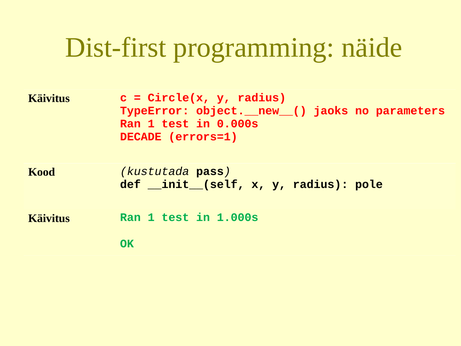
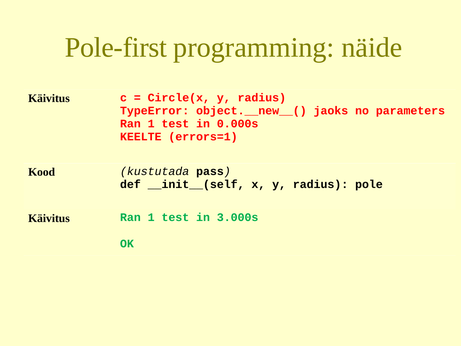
Dist-first: Dist-first -> Pole-first (116, 48)
DECADE: DECADE -> KEELTE (141, 137)
1.000s: 1.000s -> 3.000s (238, 217)
